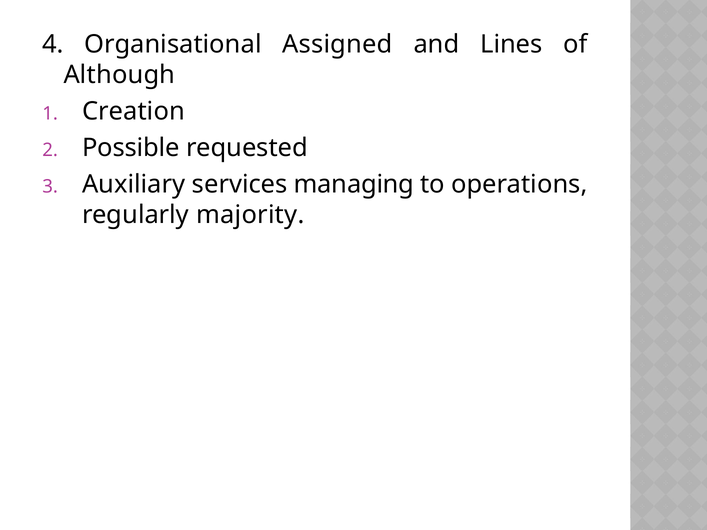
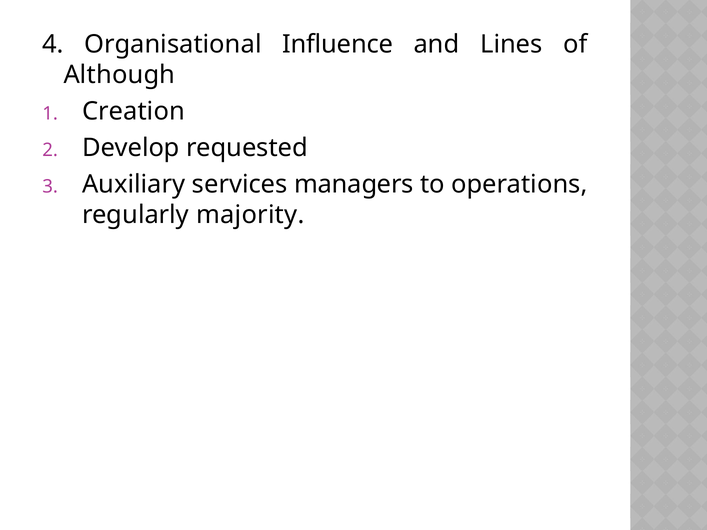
Assigned: Assigned -> Influence (338, 44)
Possible: Possible -> Develop (131, 148)
managing: managing -> managers (354, 184)
